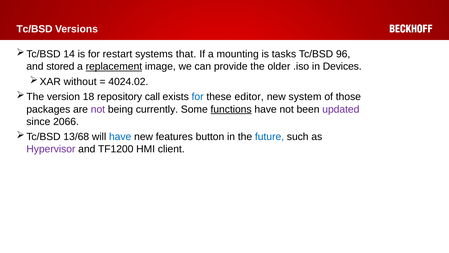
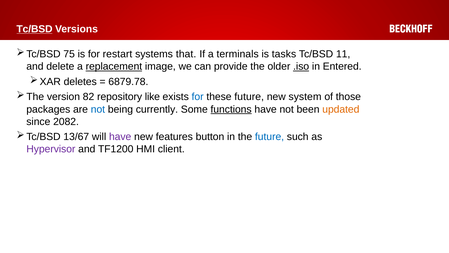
Tc/BSD underline: none -> present (34, 29)
14: 14 -> 75 (69, 54)
mounting: mounting -> terminals (238, 54)
96: 96 -> 11 (343, 54)
stored: stored -> delete (60, 66)
.iso underline: none -> present (301, 66)
Devices: Devices -> Entered (342, 66)
without: without -> deletes (80, 82)
4024.02: 4024.02 -> 6879.78 (128, 82)
18: 18 -> 82 (89, 97)
call: call -> like (152, 97)
these editor: editor -> future (249, 97)
not colour: purple -> blue (98, 109)
updated colour: purple -> orange (341, 109)
2066: 2066 -> 2082 (66, 121)
13/68: 13/68 -> 13/67 (76, 137)
have colour: blue -> purple (120, 137)
